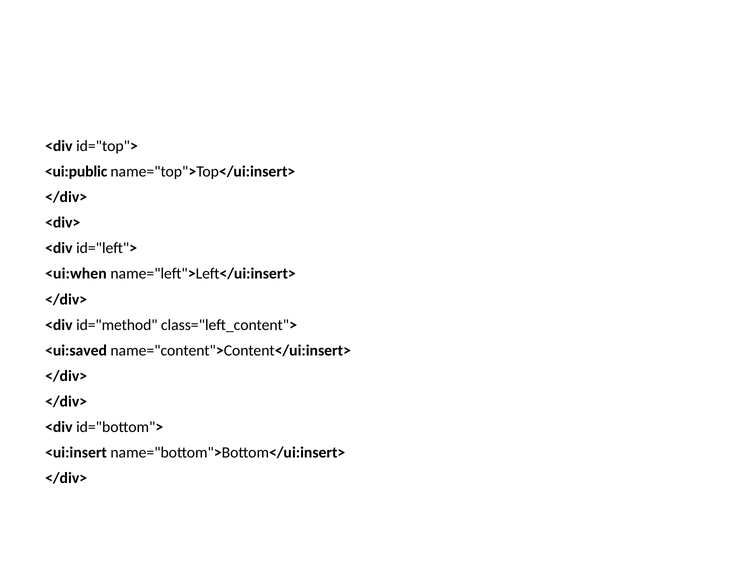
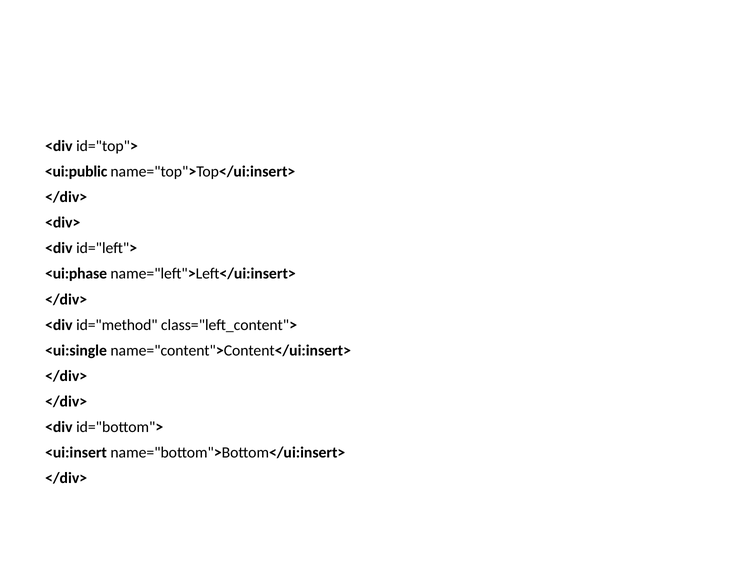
<ui:when: <ui:when -> <ui:phase (76, 274)
<ui:saved: <ui:saved -> <ui:single (76, 350)
